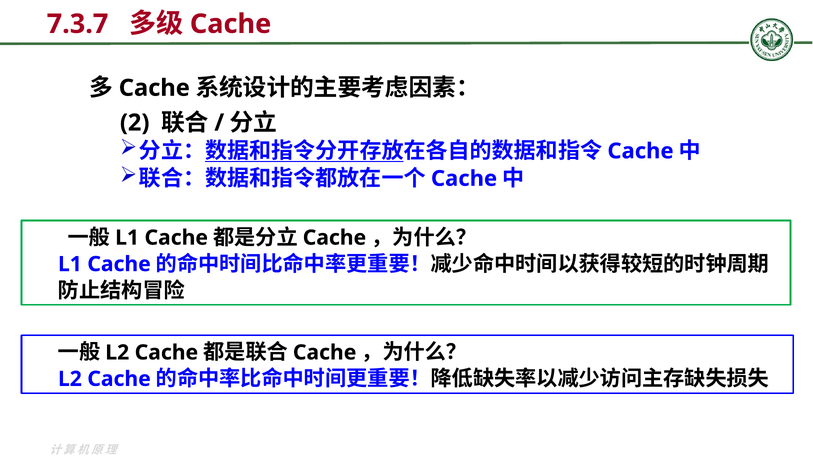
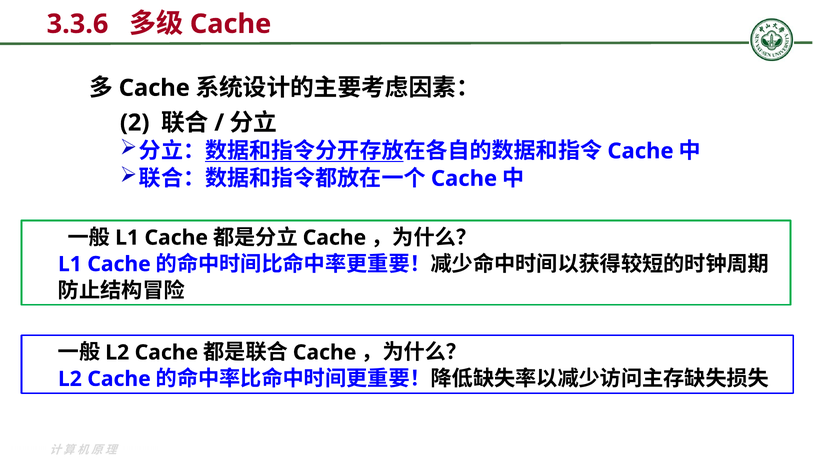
7.3.7: 7.3.7 -> 3.3.6 (78, 24)
